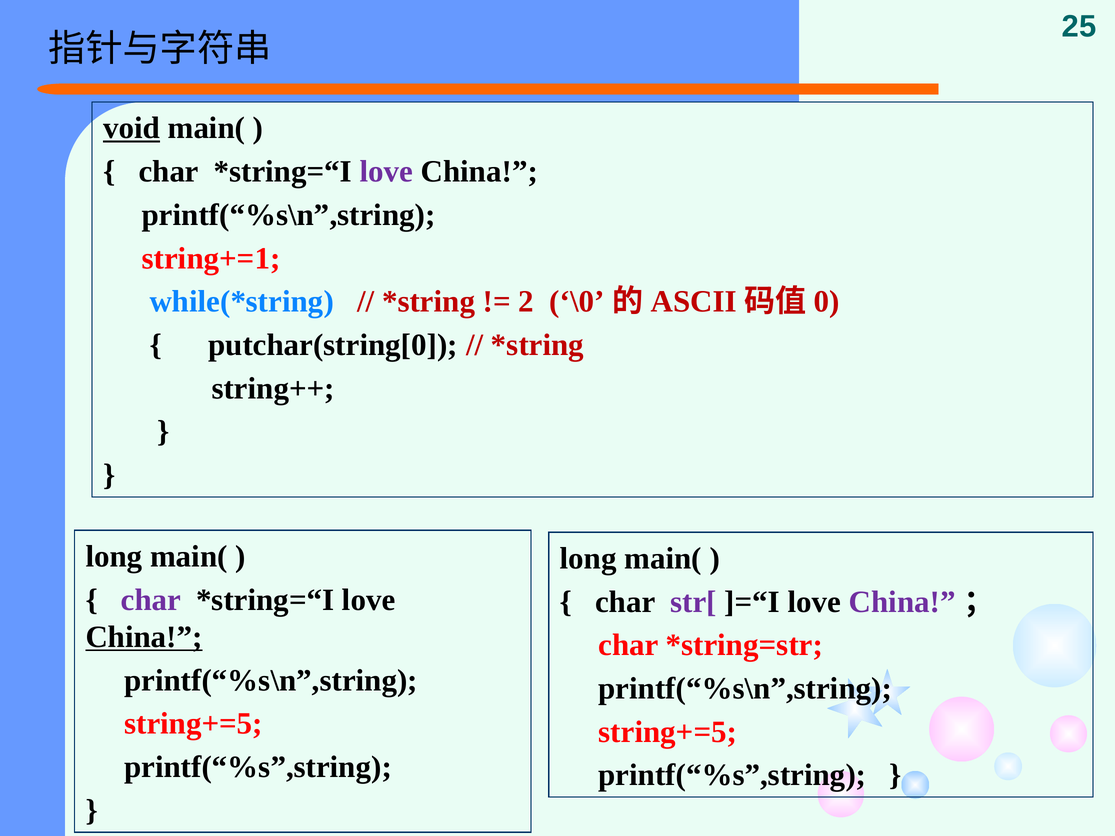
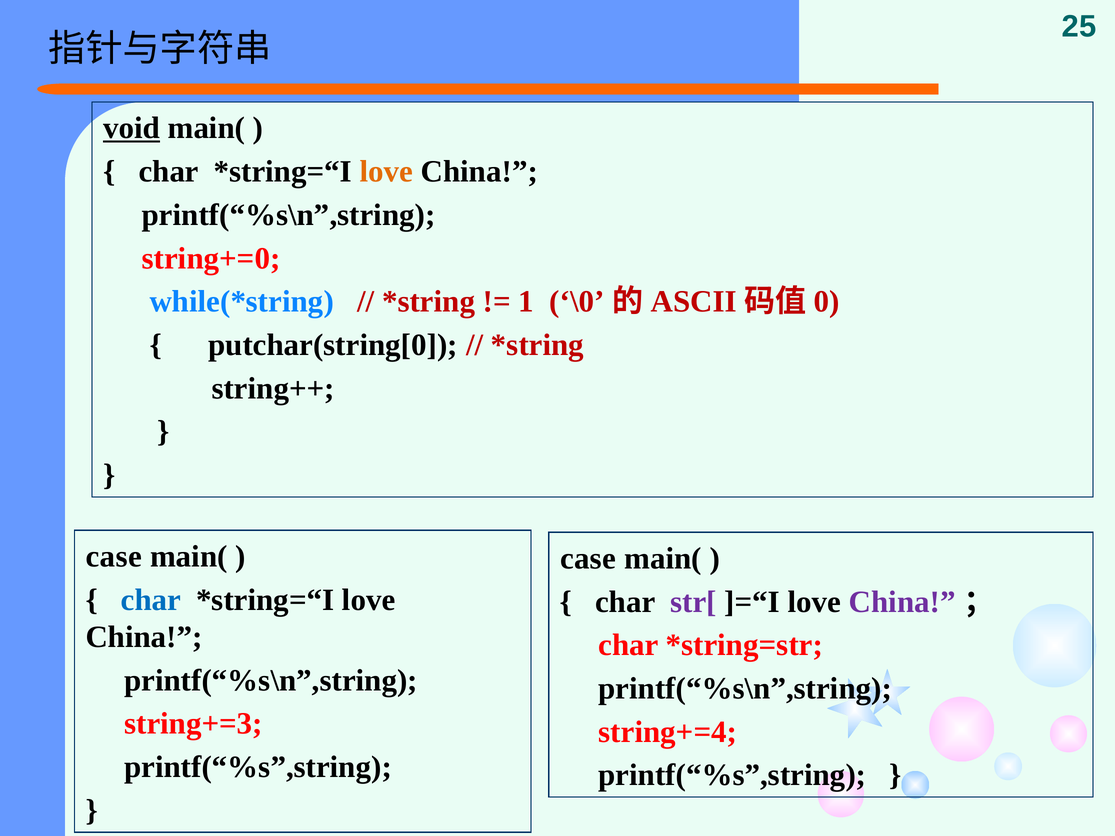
love colour: purple -> orange (386, 172)
string+=1: string+=1 -> string+=0 (211, 258)
2: 2 -> 1 (526, 302)
long: long -> case (114, 557)
long: long -> case (588, 559)
char colour: purple -> blue (151, 600)
China underline: present -> none (144, 637)
string+=5: string+=5 -> string+=3 (193, 724)
string+=5: string+=5 -> string+=4 (668, 732)
